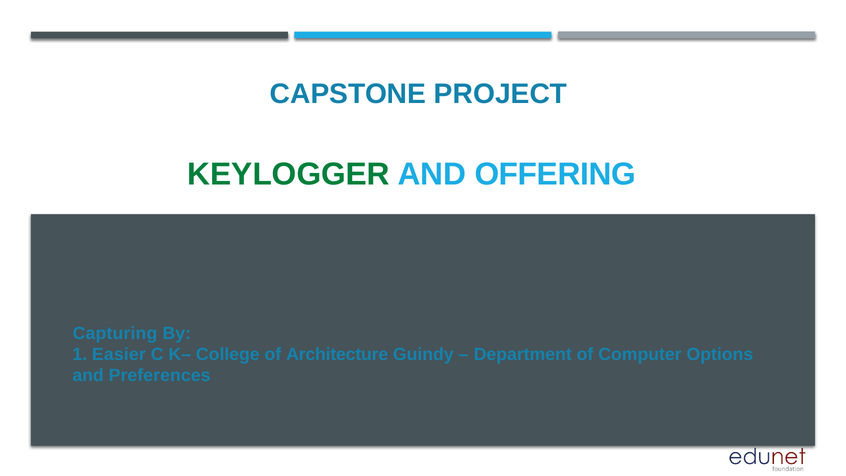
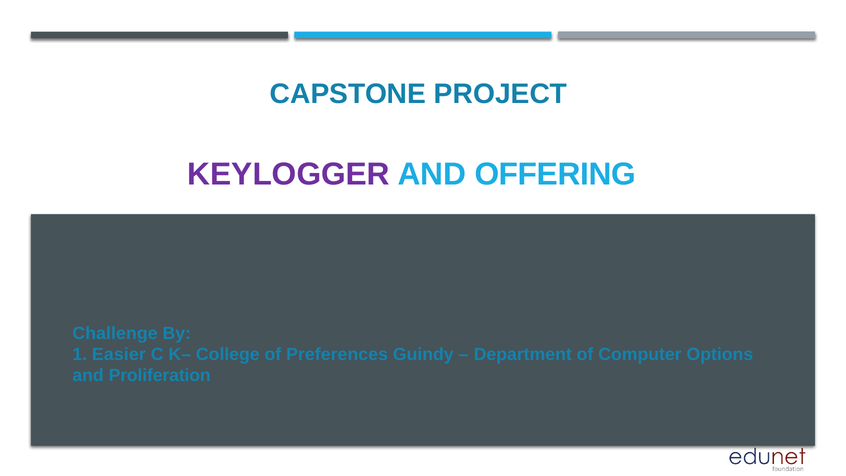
KEYLOGGER colour: green -> purple (289, 174)
Capturing: Capturing -> Challenge (115, 333)
Architecture: Architecture -> Preferences (337, 354)
Preferences: Preferences -> Proliferation (160, 376)
